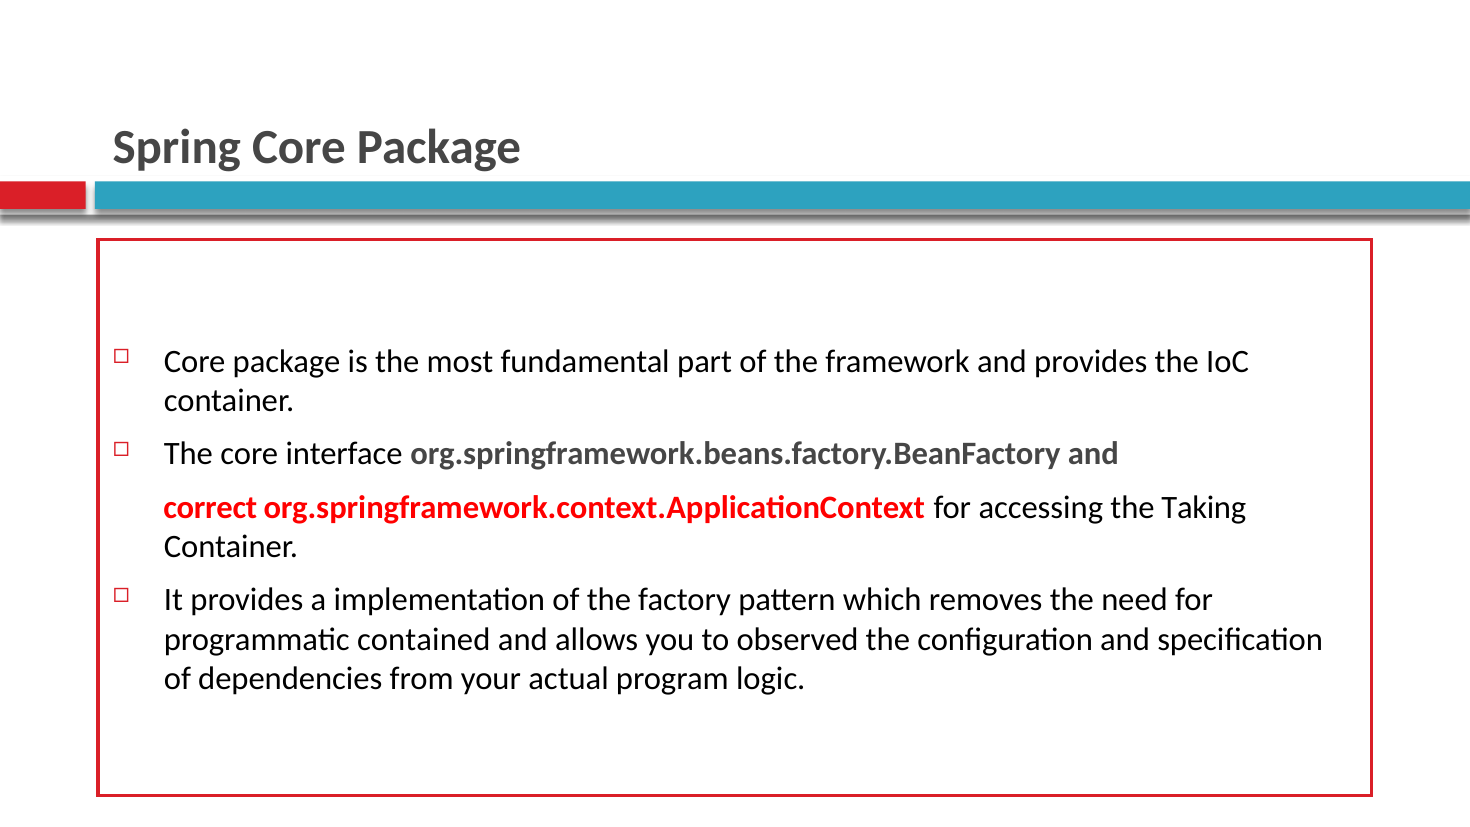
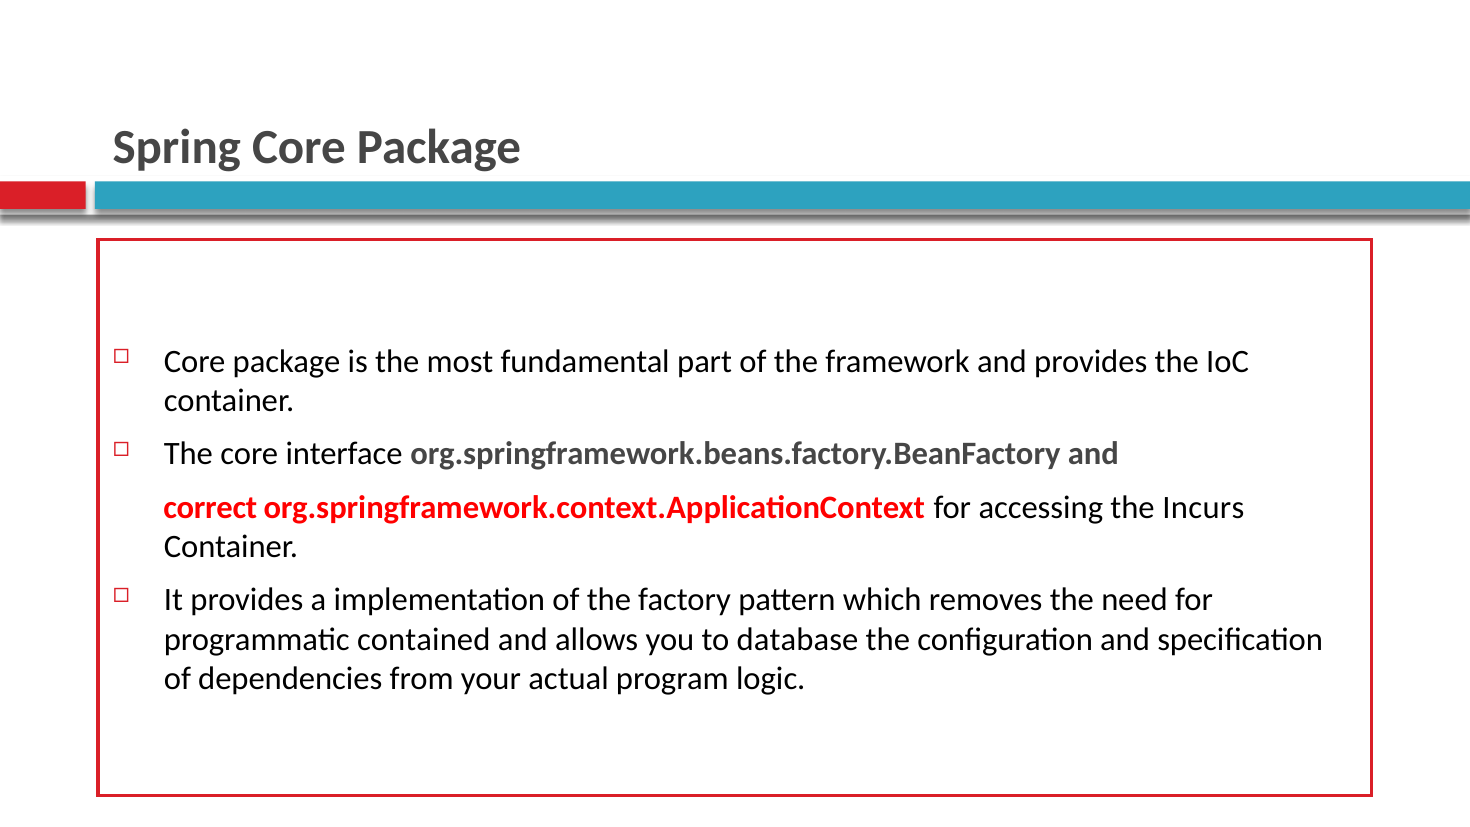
Taking: Taking -> Incurs (1203, 507)
observed: observed -> database (797, 639)
